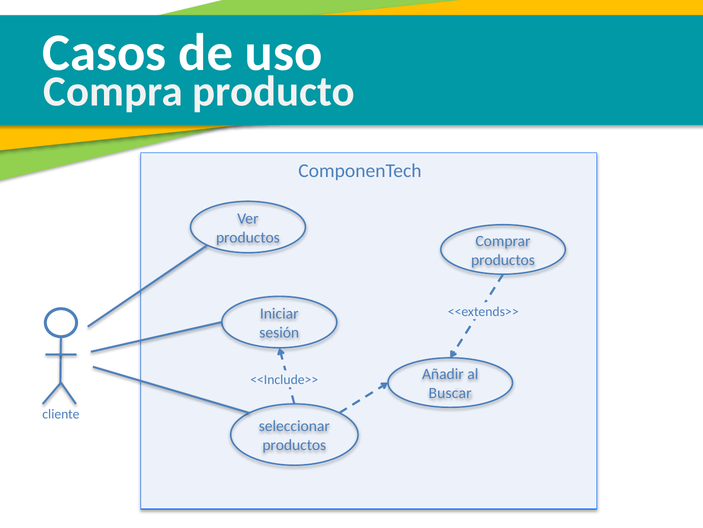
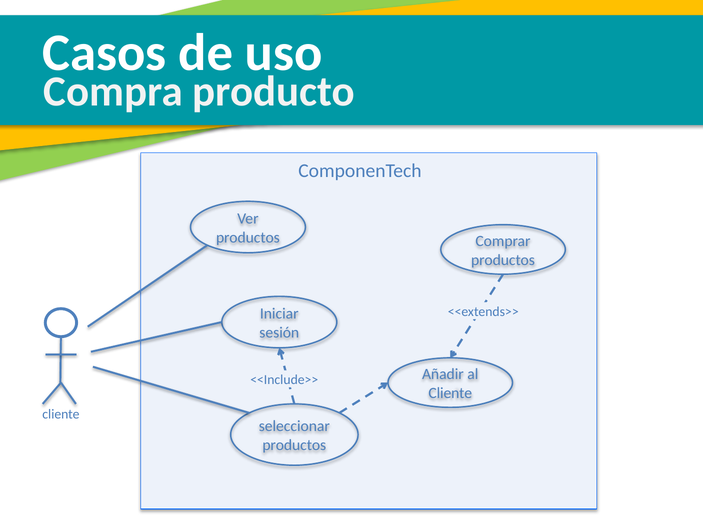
Buscar: Buscar -> Cliente (450, 392)
